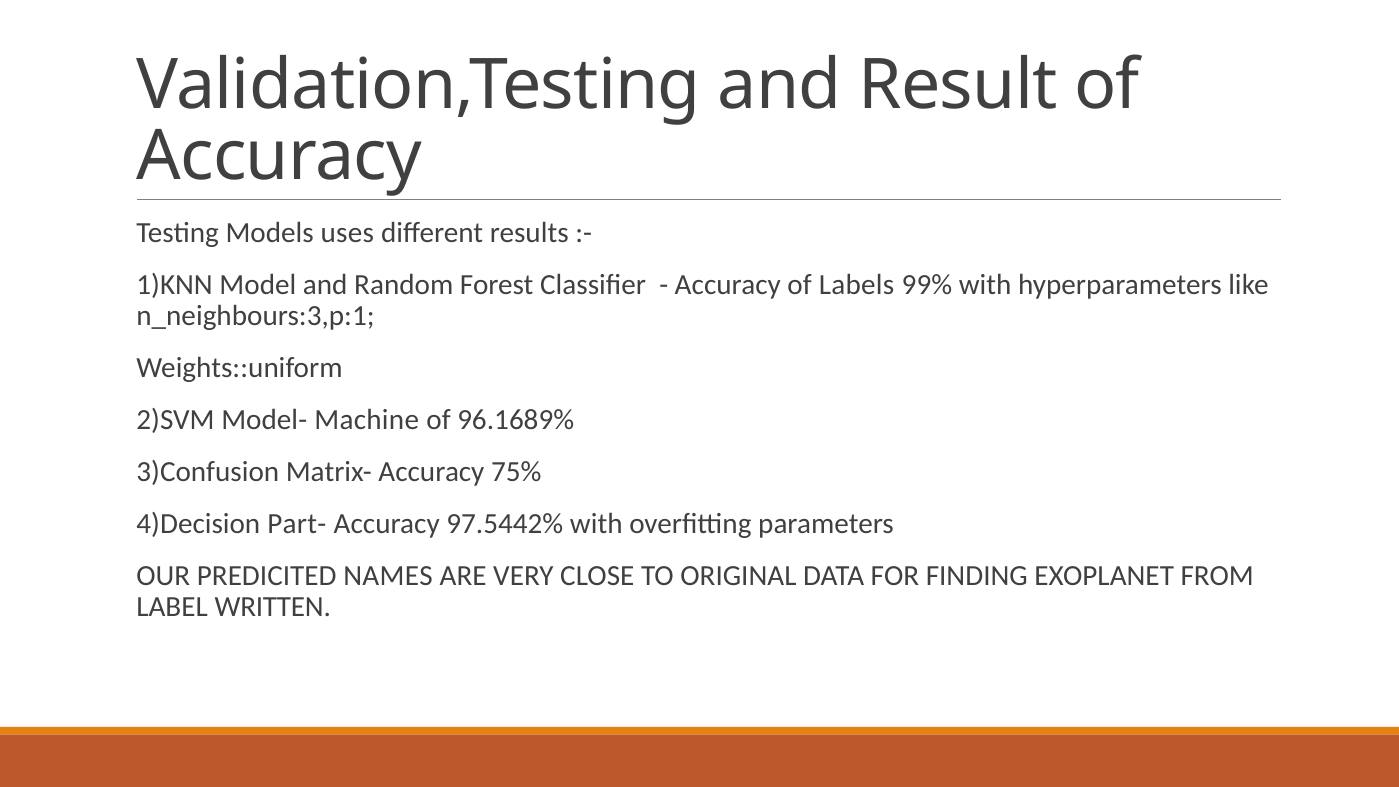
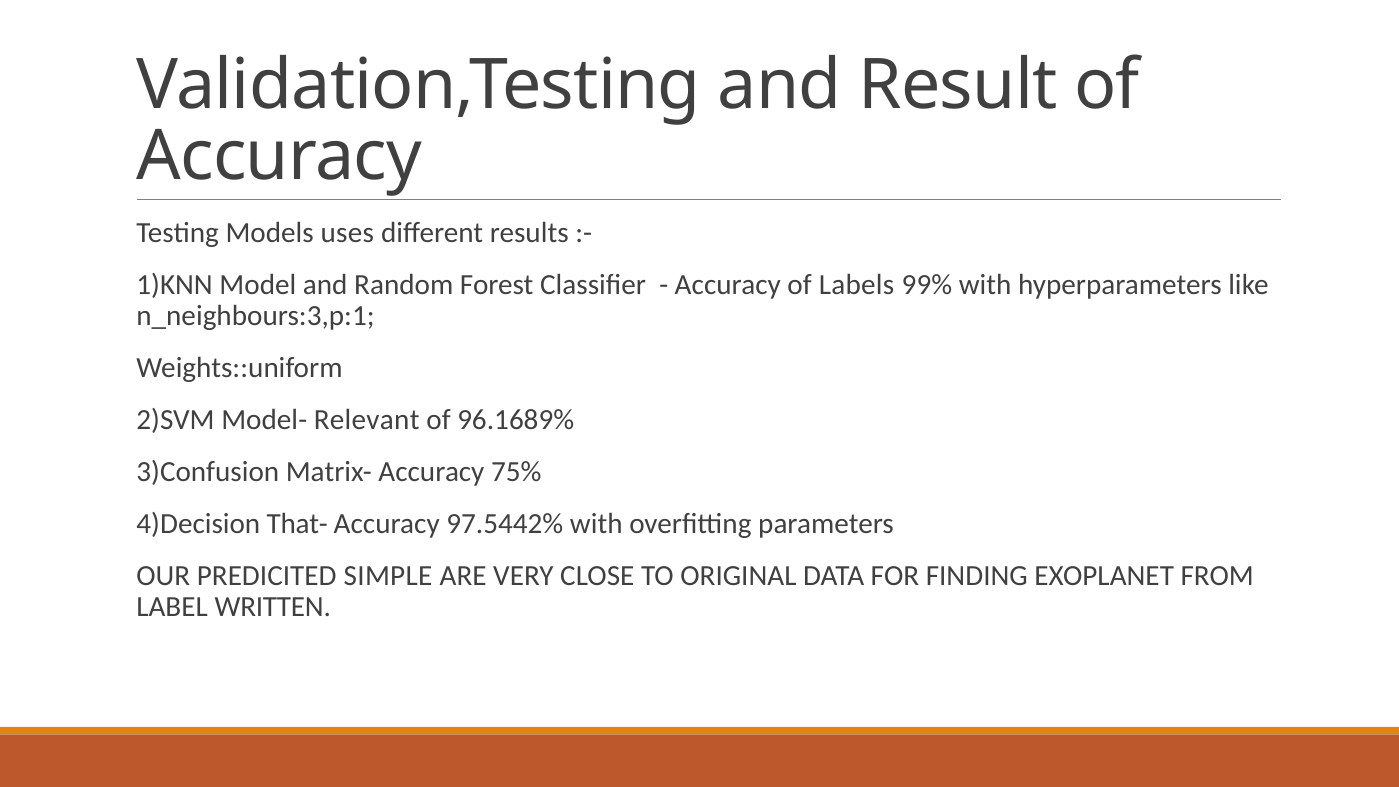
Machine: Machine -> Relevant (367, 420)
Part-: Part- -> That- (297, 524)
NAMES: NAMES -> SIMPLE (388, 575)
